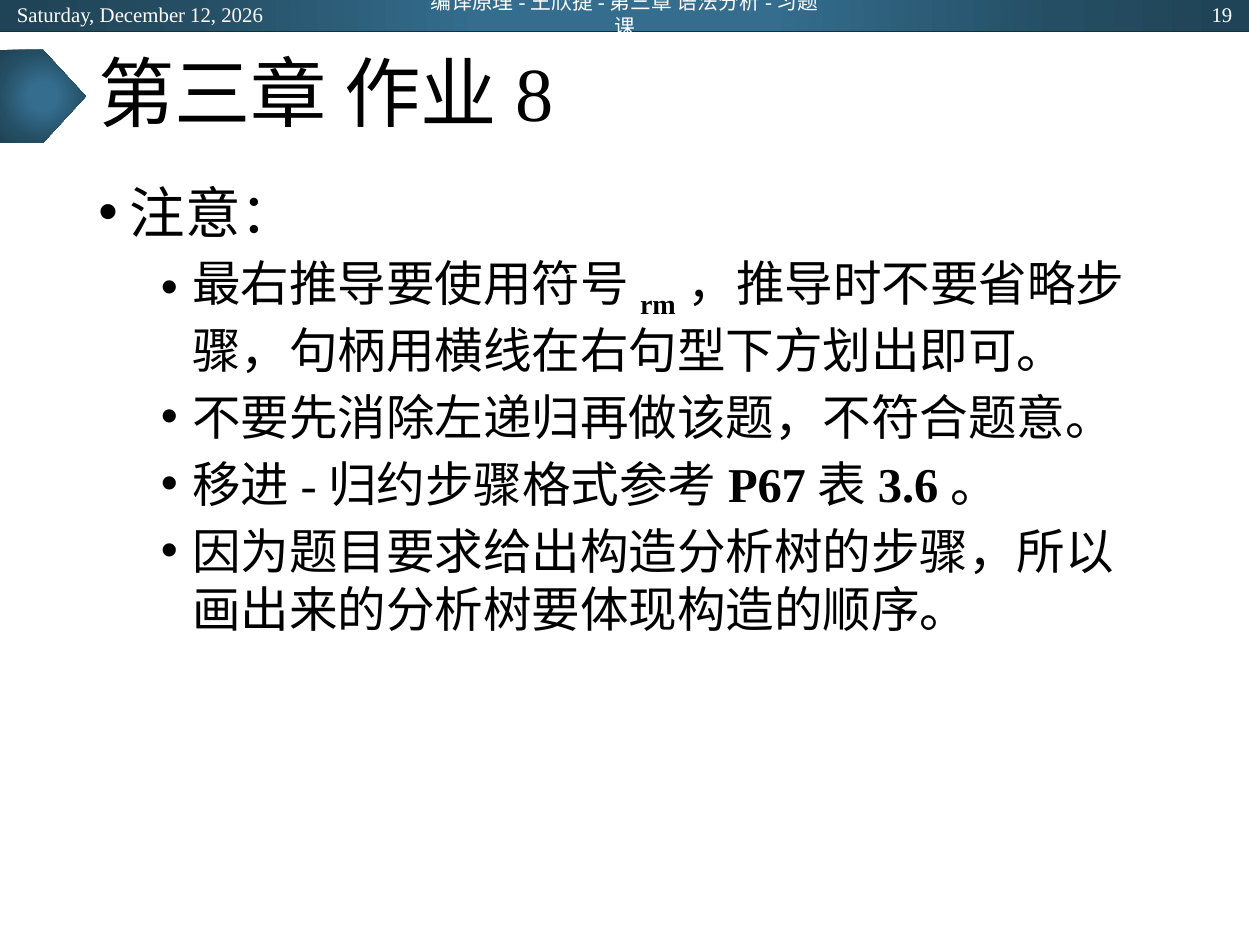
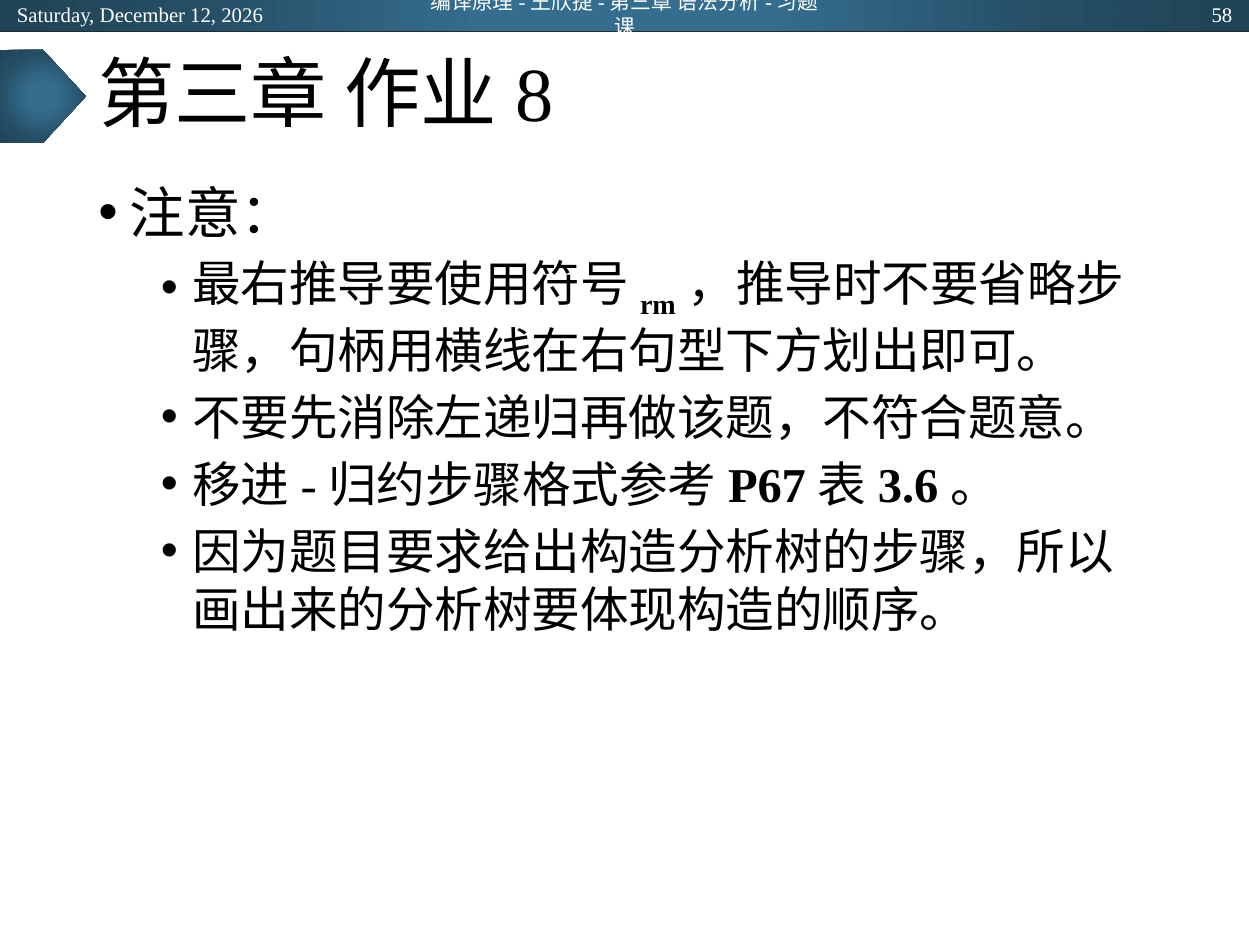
19: 19 -> 58 (1222, 15)
